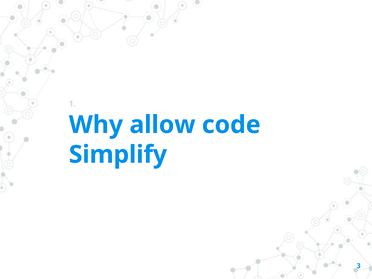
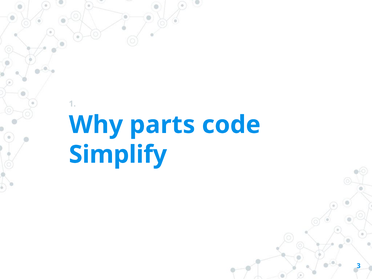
allow: allow -> parts (162, 125)
